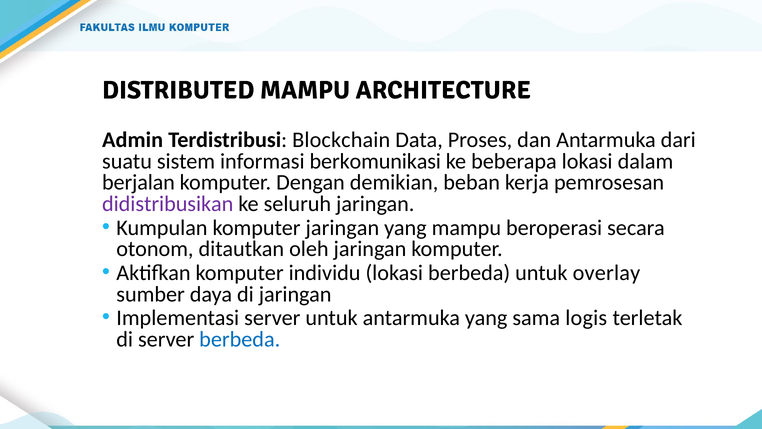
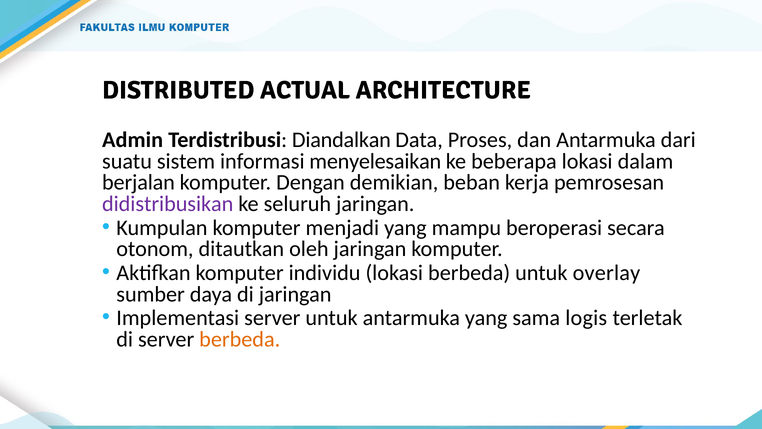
DISTRIBUTED MAMPU: MAMPU -> ACTUAL (305, 90)
Blockchain: Blockchain -> Diandalkan (341, 140)
berkomunikasi: berkomunikasi -> menyelesaikan (375, 161)
komputer jaringan: jaringan -> menjadi (342, 228)
berbeda colour: blue -> orange (240, 339)
